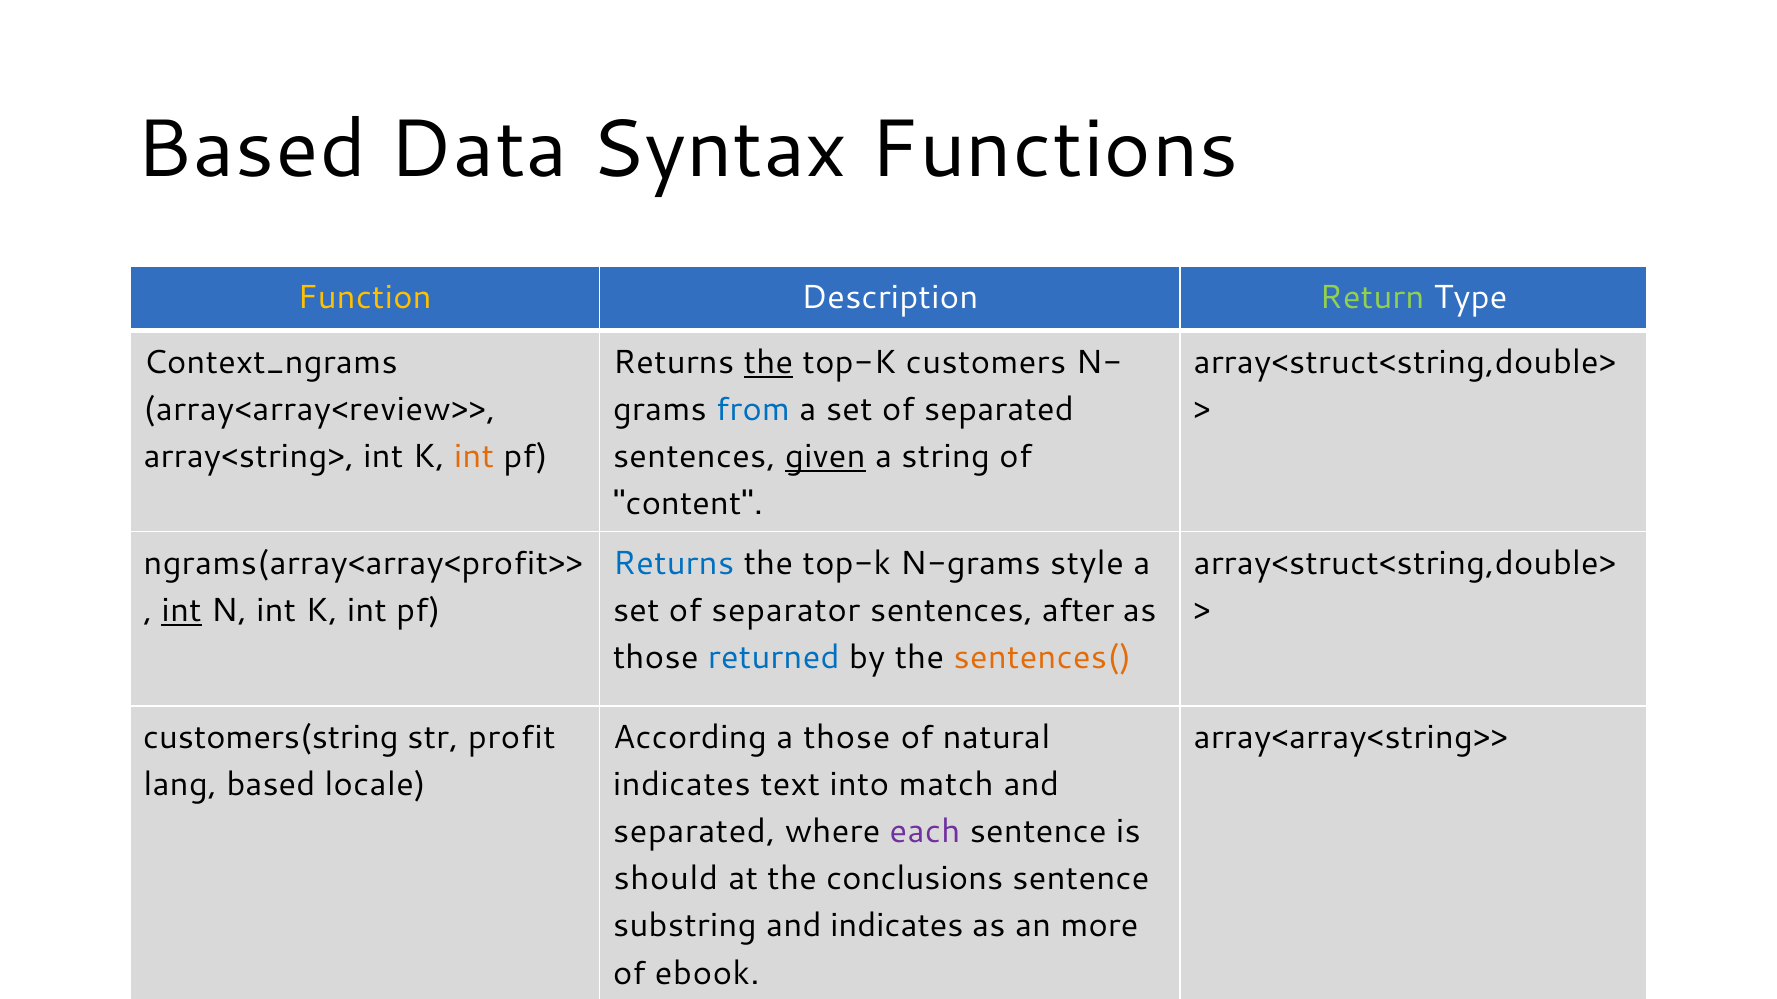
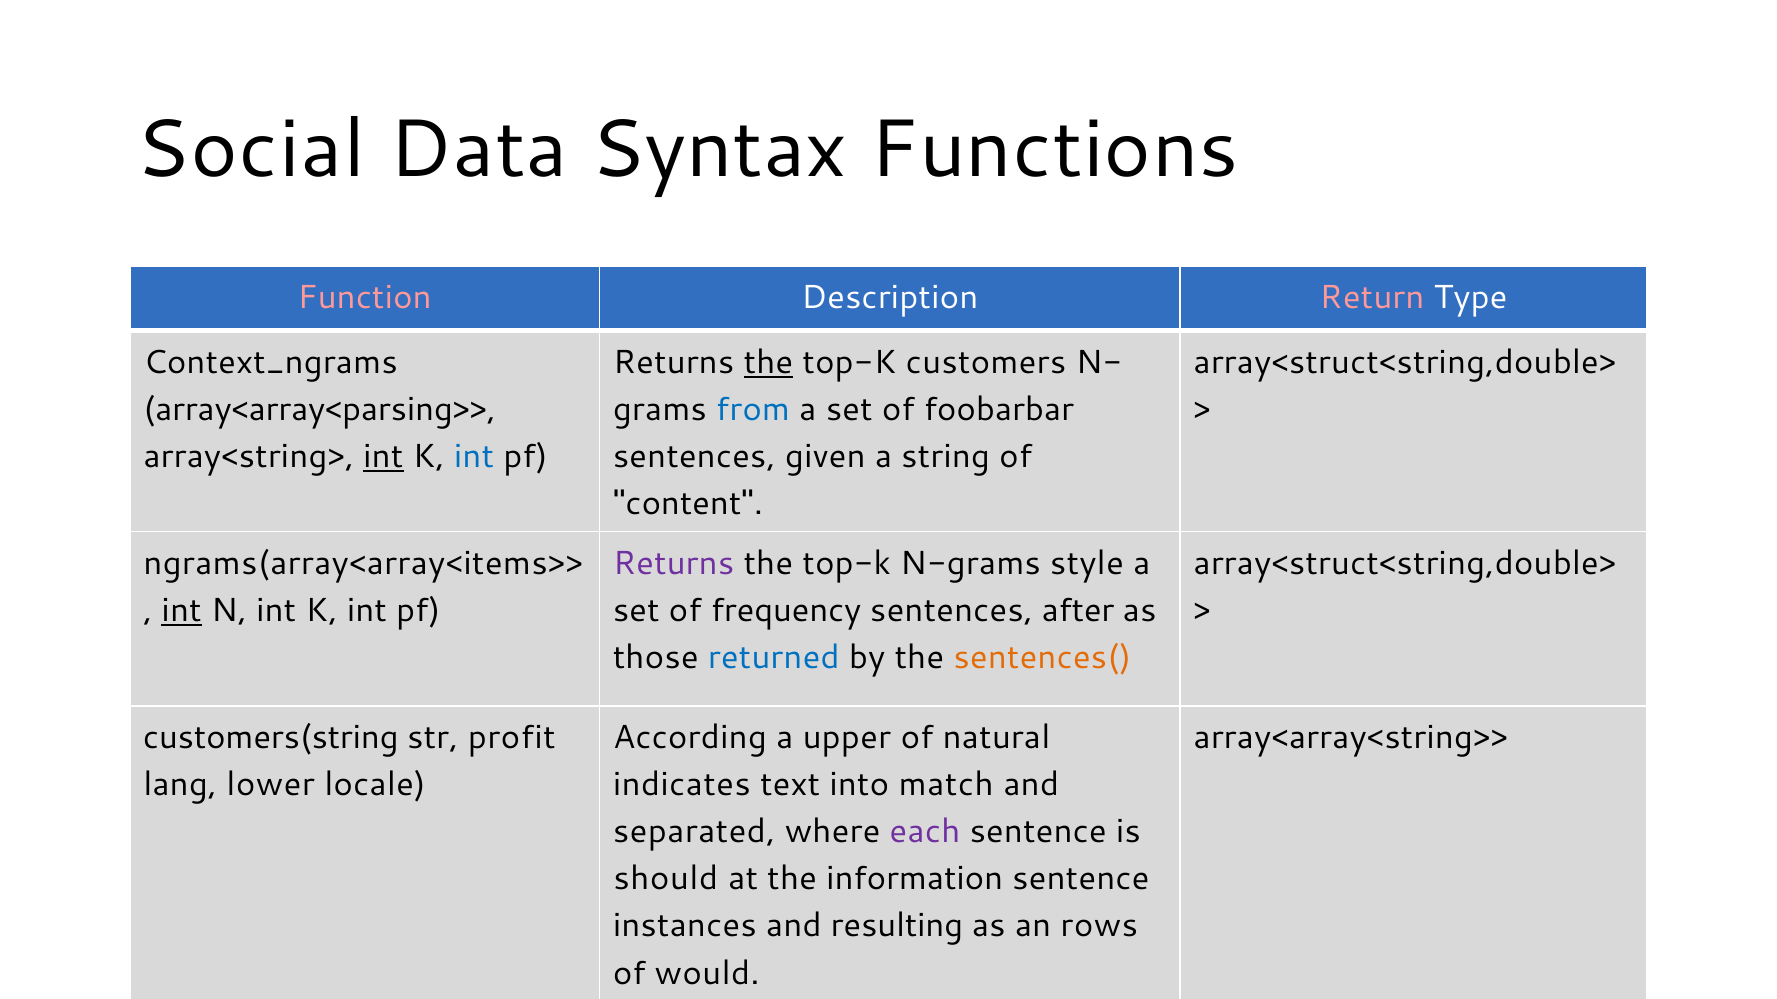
Based: Based -> Social (251, 149)
Function colour: yellow -> pink (365, 298)
Return colour: light green -> pink (1372, 298)
array<array<review>>: array<array<review>> -> array<array<parsing>> (320, 410)
of separated: separated -> foobarbar (999, 410)
int underline: none -> present (383, 457)
int colour: orange -> blue (474, 457)
given underline: present -> none (825, 457)
ngrams(array<array<profit>>: ngrams(array<array<profit>> -> ngrams(array<array<items>> (363, 564)
Returns colour: blue -> purple (674, 564)
separator: separator -> frequency (786, 611)
a those: those -> upper (847, 738)
lang based: based -> lower (271, 785)
conclusions: conclusions -> information (915, 879)
substring: substring -> instances (685, 926)
and indicates: indicates -> resulting (897, 926)
more: more -> rows (1099, 926)
ebook: ebook -> would (707, 974)
